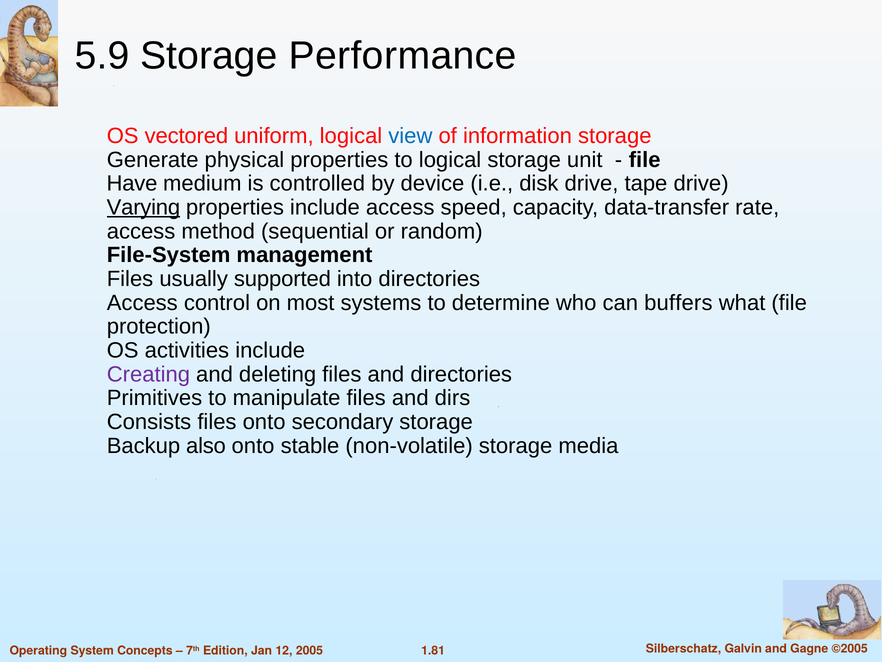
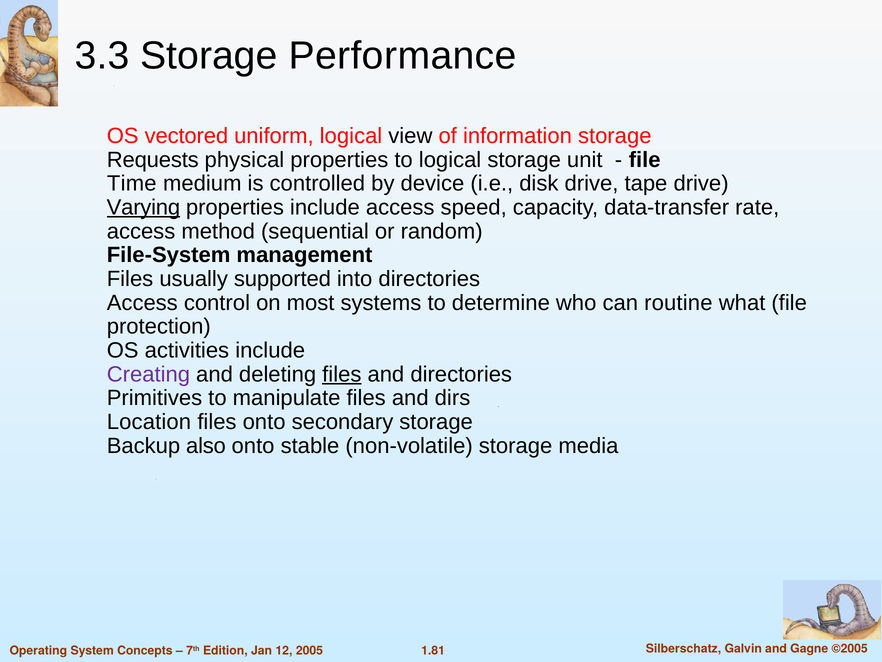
5.9: 5.9 -> 3.3 (102, 56)
view colour: blue -> black (410, 136)
Generate: Generate -> Requests (153, 160)
Have: Have -> Time (132, 183)
buffers: buffers -> routine (678, 303)
files underline: none -> present (342, 374)
Consists: Consists -> Location (149, 422)
